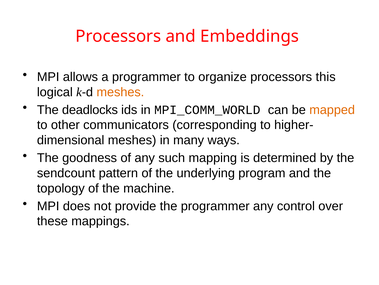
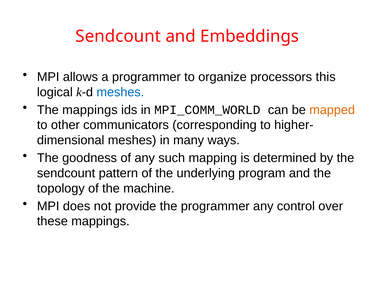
Processors: Processors -> Sendcount (118, 36)
meshes colour: orange -> blue (120, 92)
The deadlocks: deadlocks -> mappings (90, 110)
